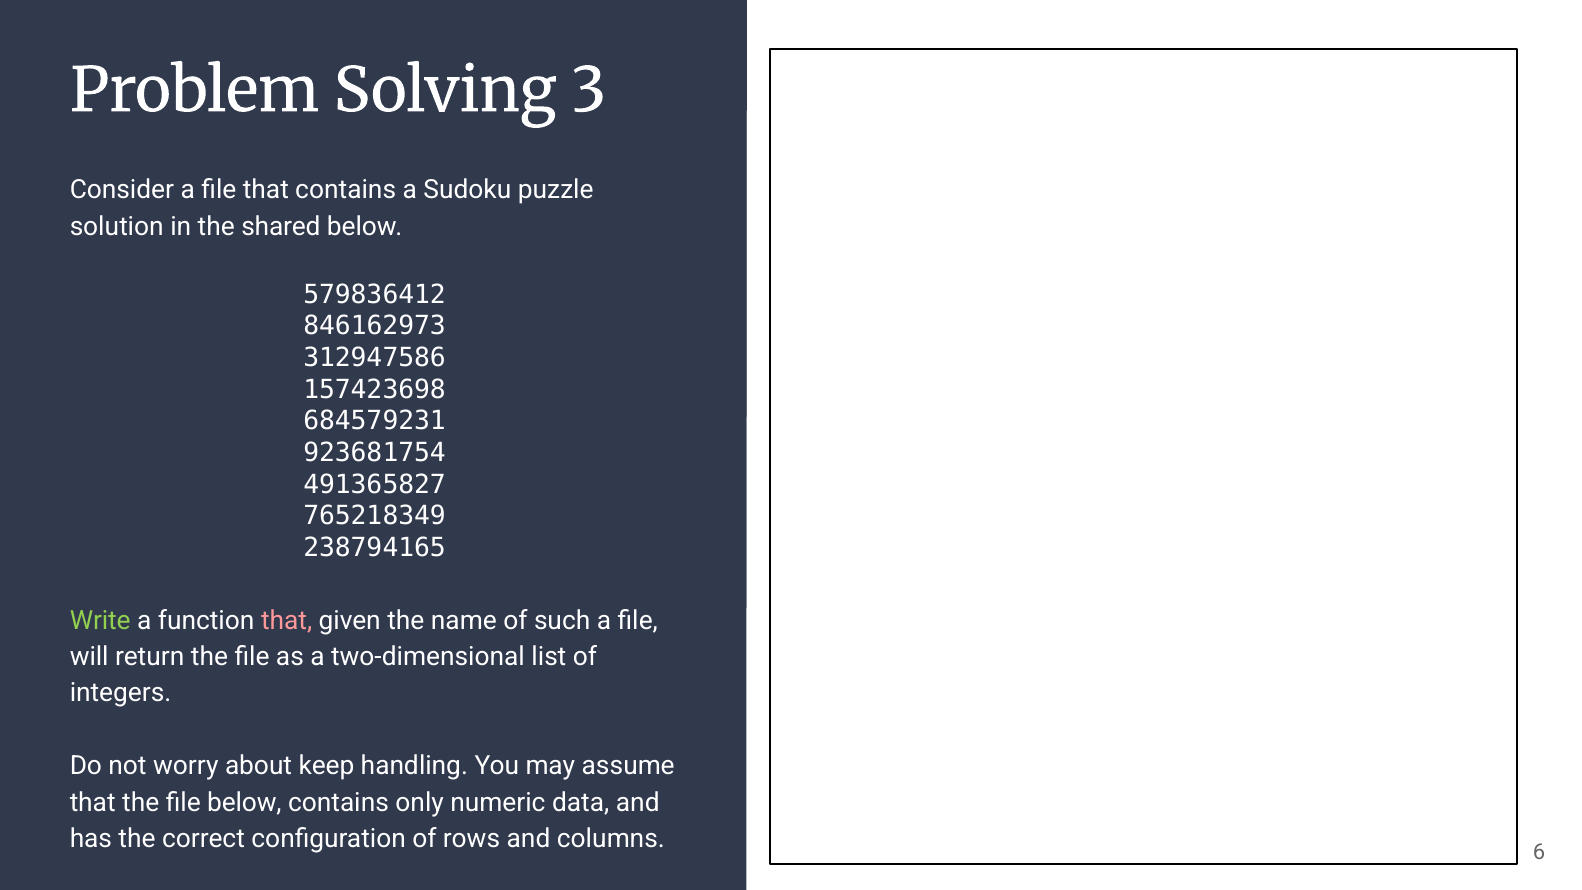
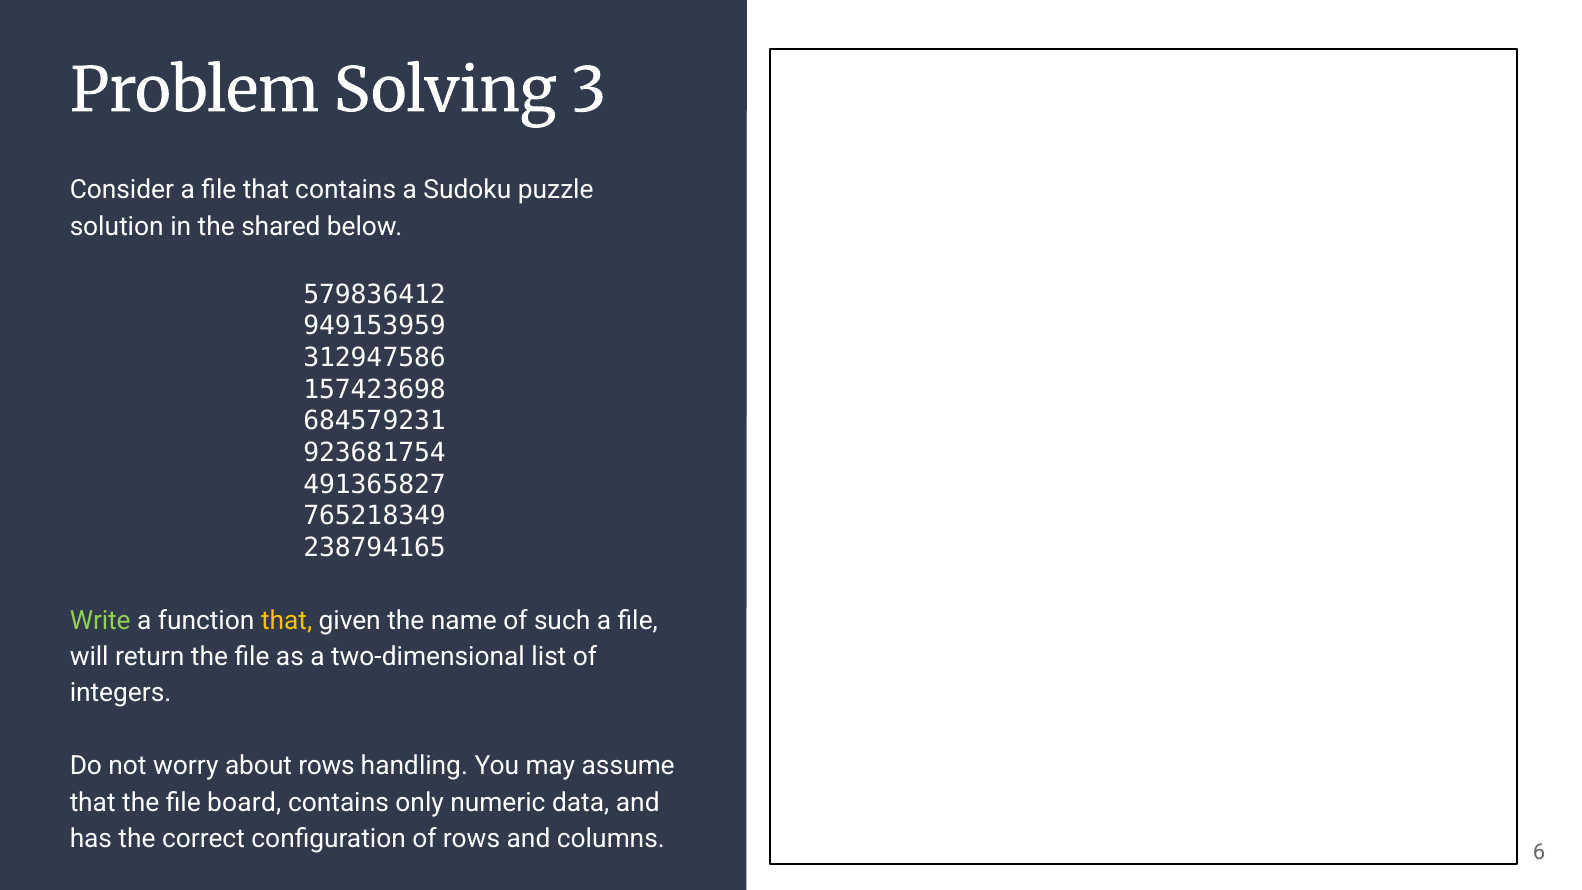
846162973: 846162973 -> 949153959 (375, 326)
that colour: pink -> yellow (287, 620)
about keep: keep -> rows (327, 766)
file below: below -> board (244, 802)
